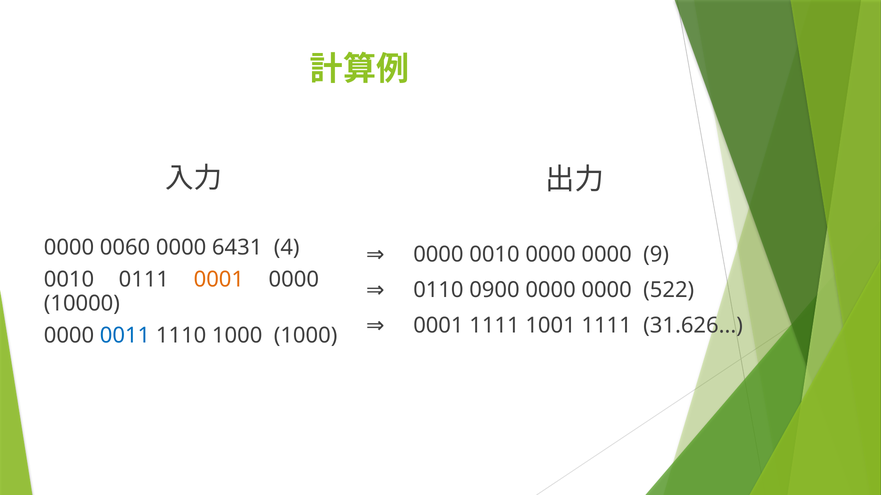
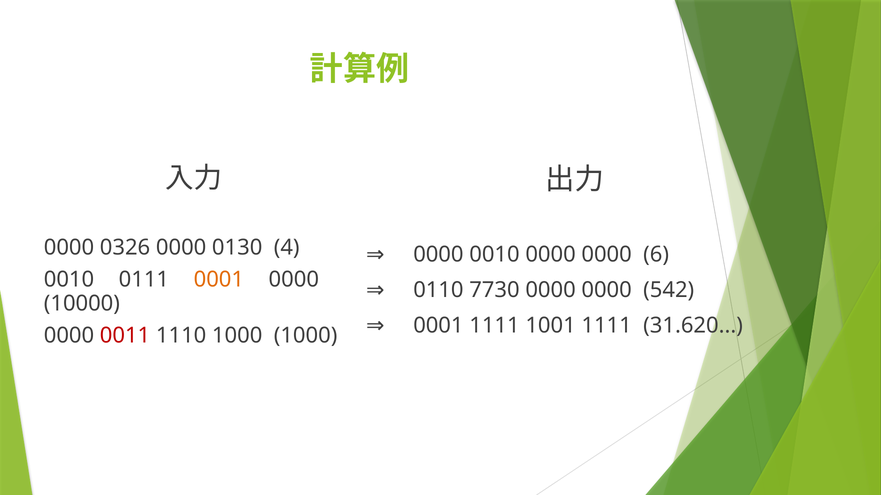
0060: 0060 -> 0326 (125, 248)
6431: 6431 -> 0130 (237, 248)
9: 9 -> 6 (656, 255)
0900: 0900 -> 7730 (494, 290)
522: 522 -> 542 (669, 290)
31.626: 31.626 -> 31.620 (693, 326)
0011 colour: blue -> red (125, 336)
